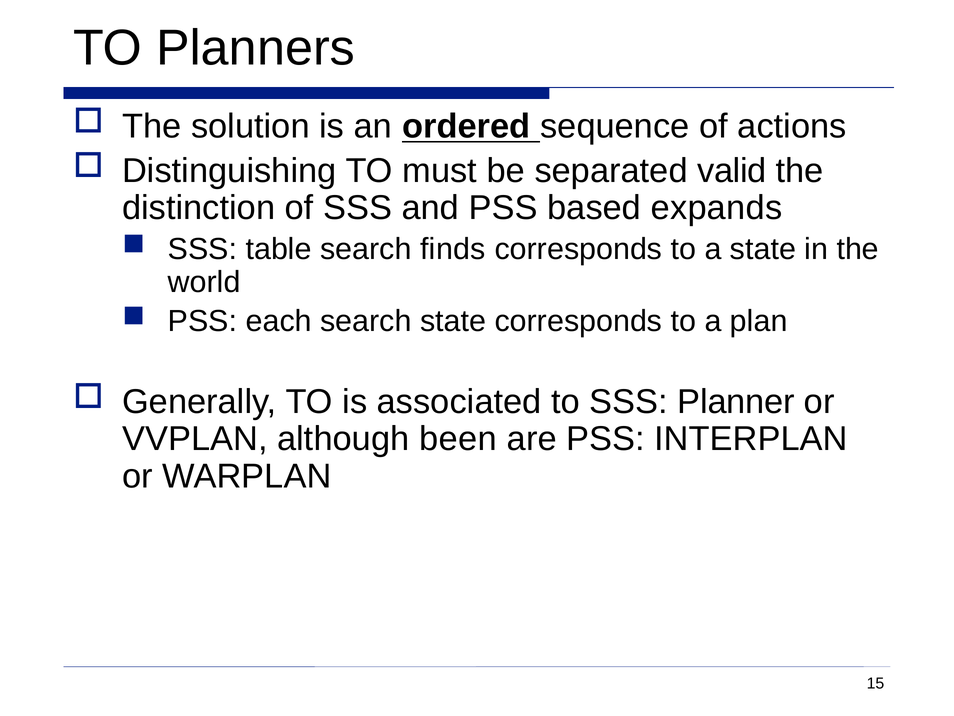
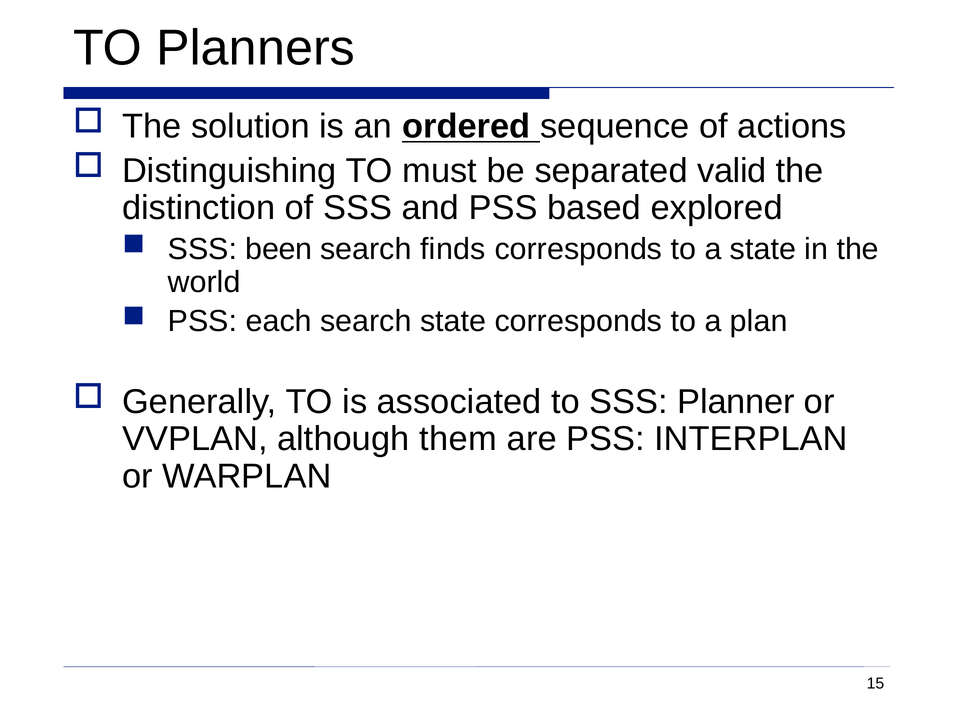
expands: expands -> explored (717, 208)
table: table -> been (279, 249)
been: been -> them (458, 439)
